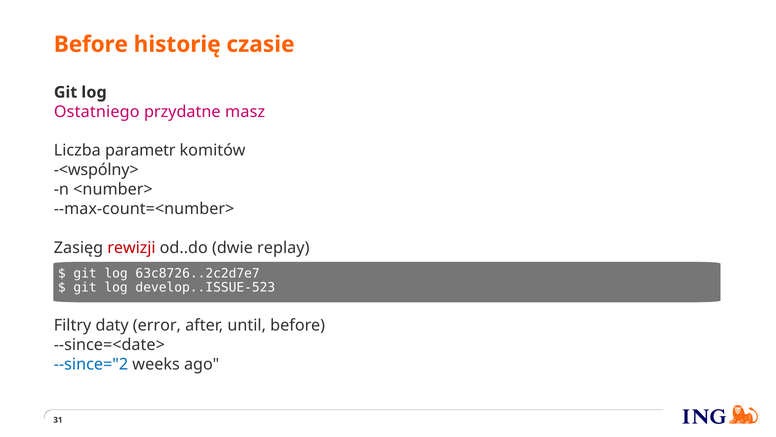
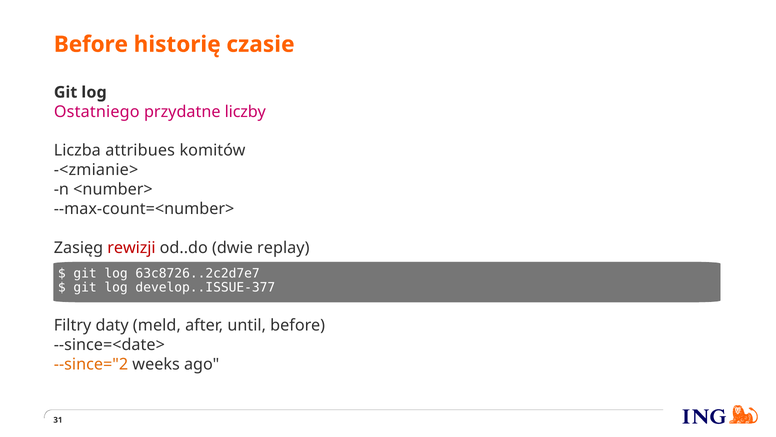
masz: masz -> liczby (245, 112)
parametr: parametr -> attribues (140, 150)
-<wspólny>: -<wspólny> -> -<zmianie> (96, 170)
develop..ISSUE-523: develop..ISSUE-523 -> develop..ISSUE-377 (205, 287)
error: error -> meld (157, 325)
--since="2 colour: blue -> orange (91, 364)
